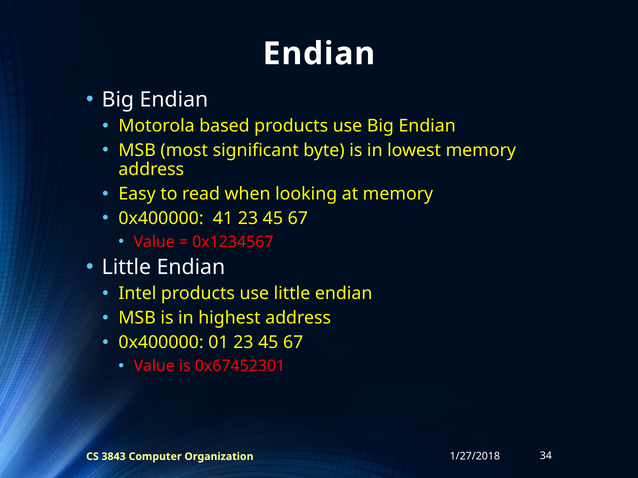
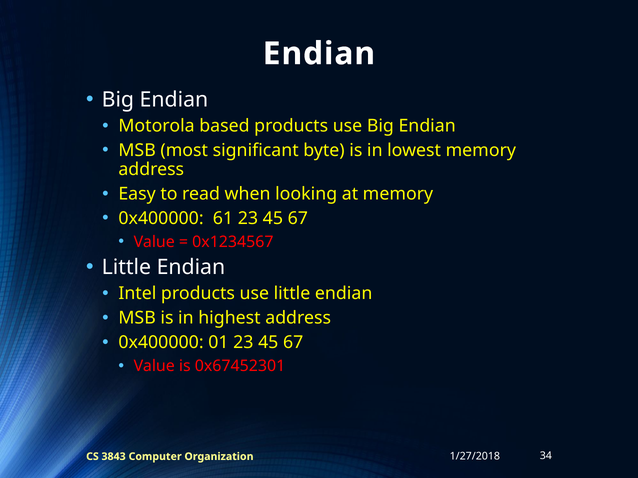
41: 41 -> 61 (223, 219)
